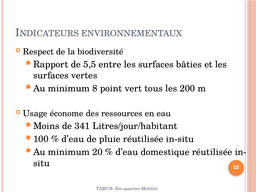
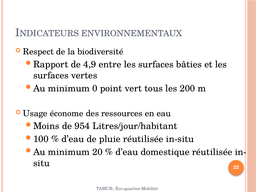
5,5: 5,5 -> 4,9 (90, 64)
8: 8 -> 0 (95, 88)
341: 341 -> 954 (82, 126)
